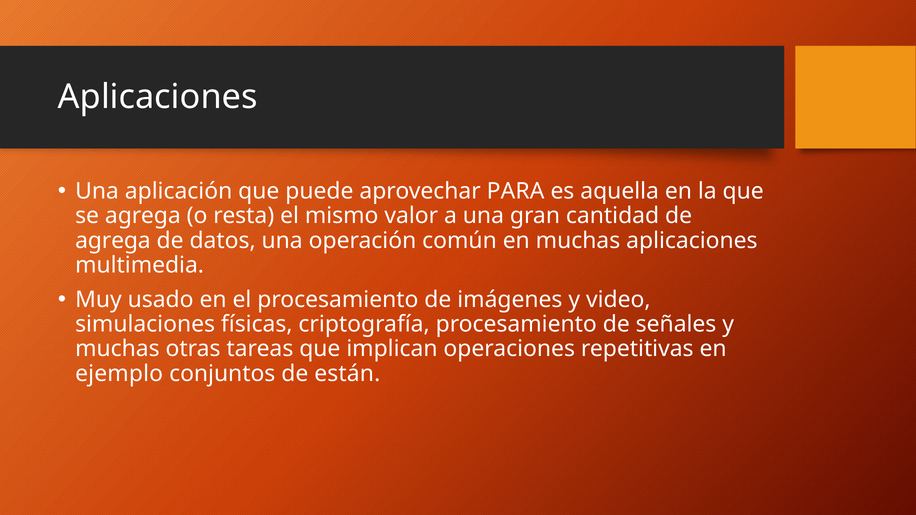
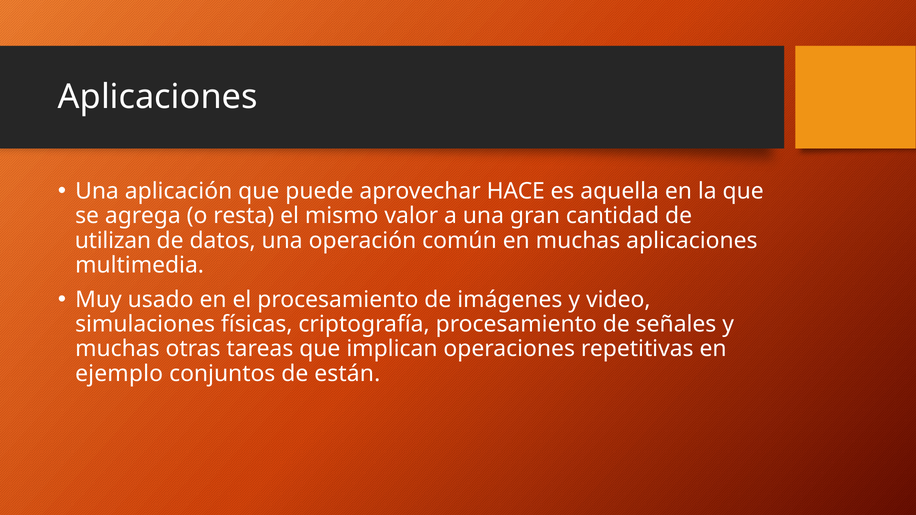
PARA: PARA -> HACE (516, 191)
agrega: agrega -> utilizan (113, 241)
